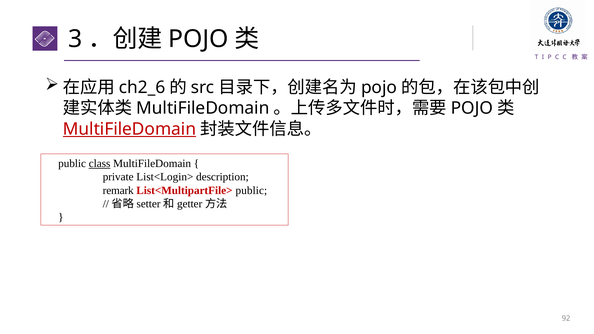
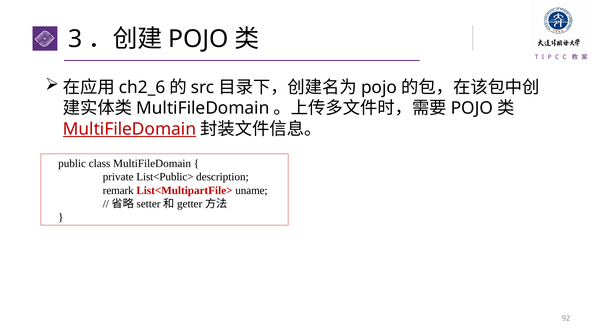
class underline: present -> none (100, 164)
List<Login>: List<Login> -> List<Public> (165, 177)
List<MultipartFile> public: public -> uname (251, 190)
